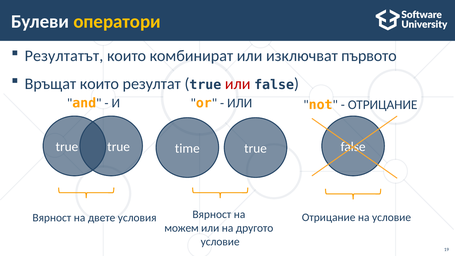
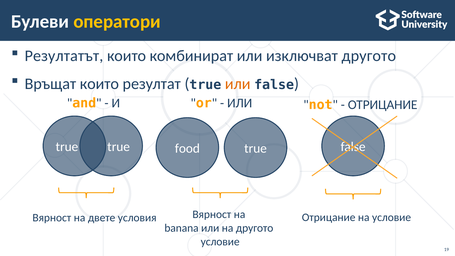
изключват първото: първото -> другото (369, 56)
или colour: red -> orange (238, 84)
time: time -> food (187, 148)
можем: можем -> banana (182, 228)
